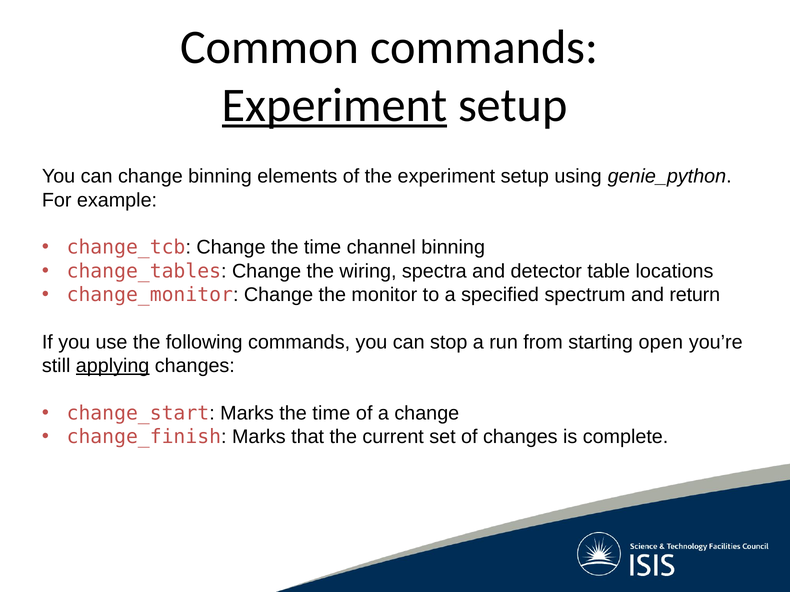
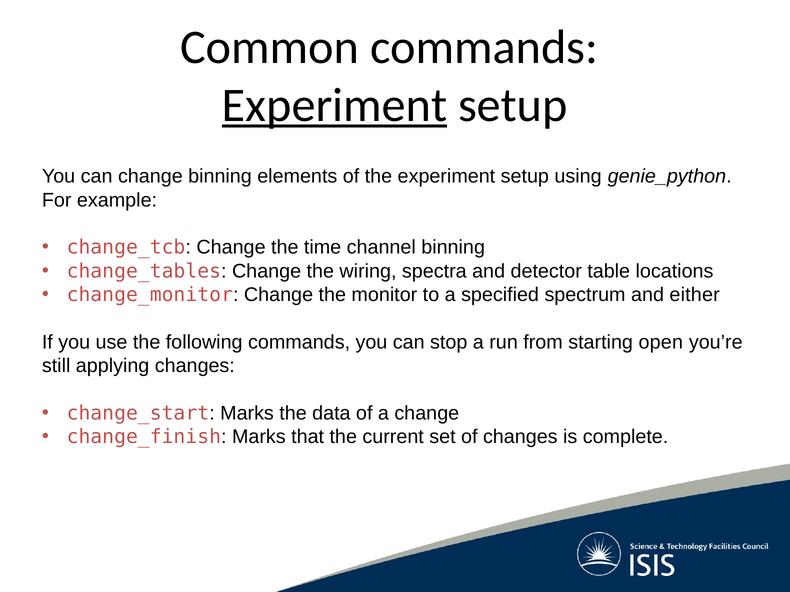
return: return -> either (695, 295)
applying underline: present -> none (113, 366)
Marks the time: time -> data (331, 413)
